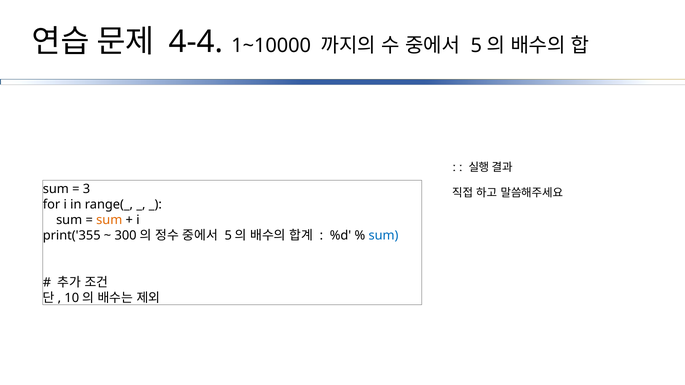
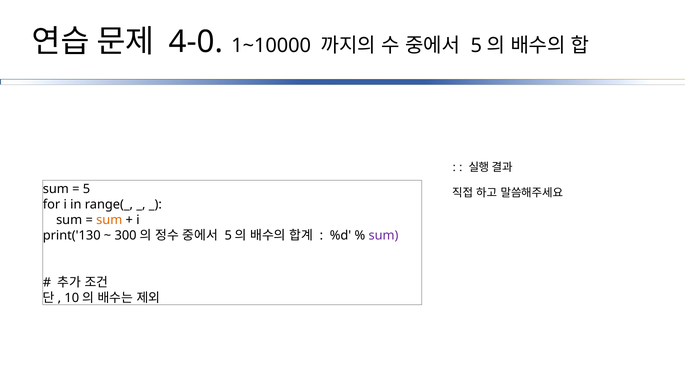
4-4: 4-4 -> 4-0 (196, 42)
3: 3 -> 5 (87, 189)
print('355: print('355 -> print('130 (72, 236)
sum colour: blue -> purple (383, 236)
